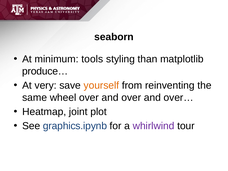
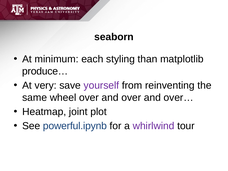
tools: tools -> each (92, 59)
yourself colour: orange -> purple (101, 85)
graphics.ipynb: graphics.ipynb -> powerful.ipynb (75, 126)
